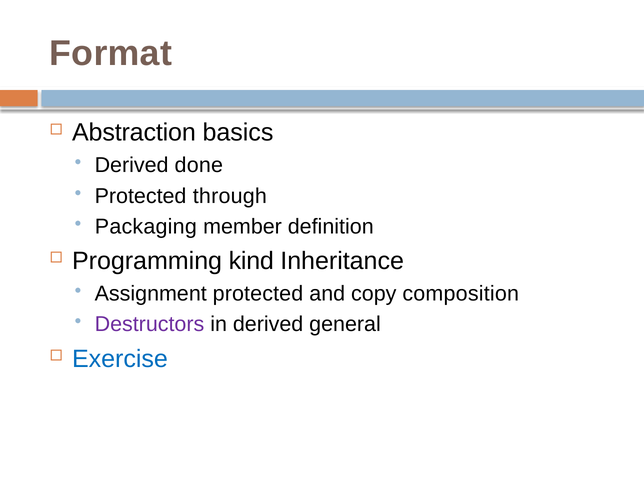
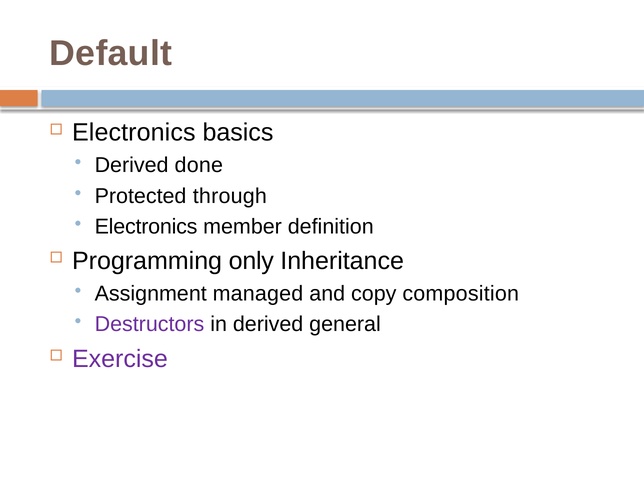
Format: Format -> Default (111, 53)
Abstraction: Abstraction -> Electronics (134, 133)
Packaging: Packaging -> Electronics (146, 227)
kind: kind -> only (251, 261)
Assignment protected: protected -> managed (258, 294)
Exercise colour: blue -> purple (120, 359)
